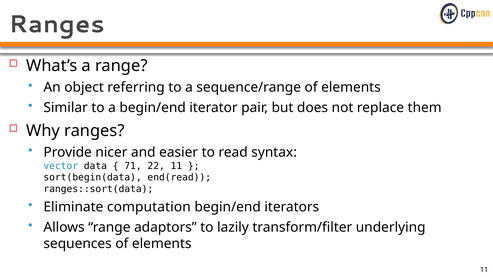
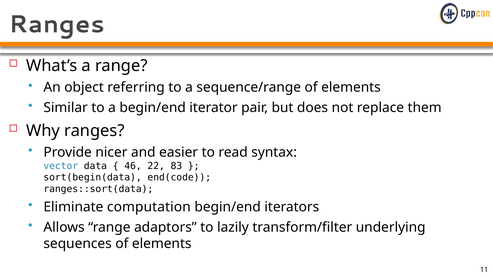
71: 71 -> 46 (133, 166)
22 11: 11 -> 83 (176, 166)
end(read: end(read -> end(code (179, 178)
